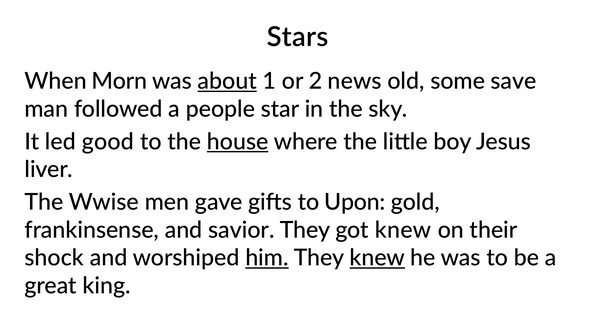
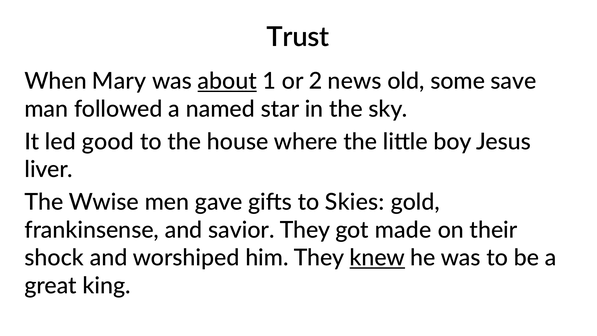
Stars: Stars -> Trust (298, 37)
Morn: Morn -> Mary (119, 81)
people: people -> named (220, 109)
house underline: present -> none (238, 142)
Upon: Upon -> Skies (355, 202)
got knew: knew -> made (403, 230)
him underline: present -> none (267, 258)
